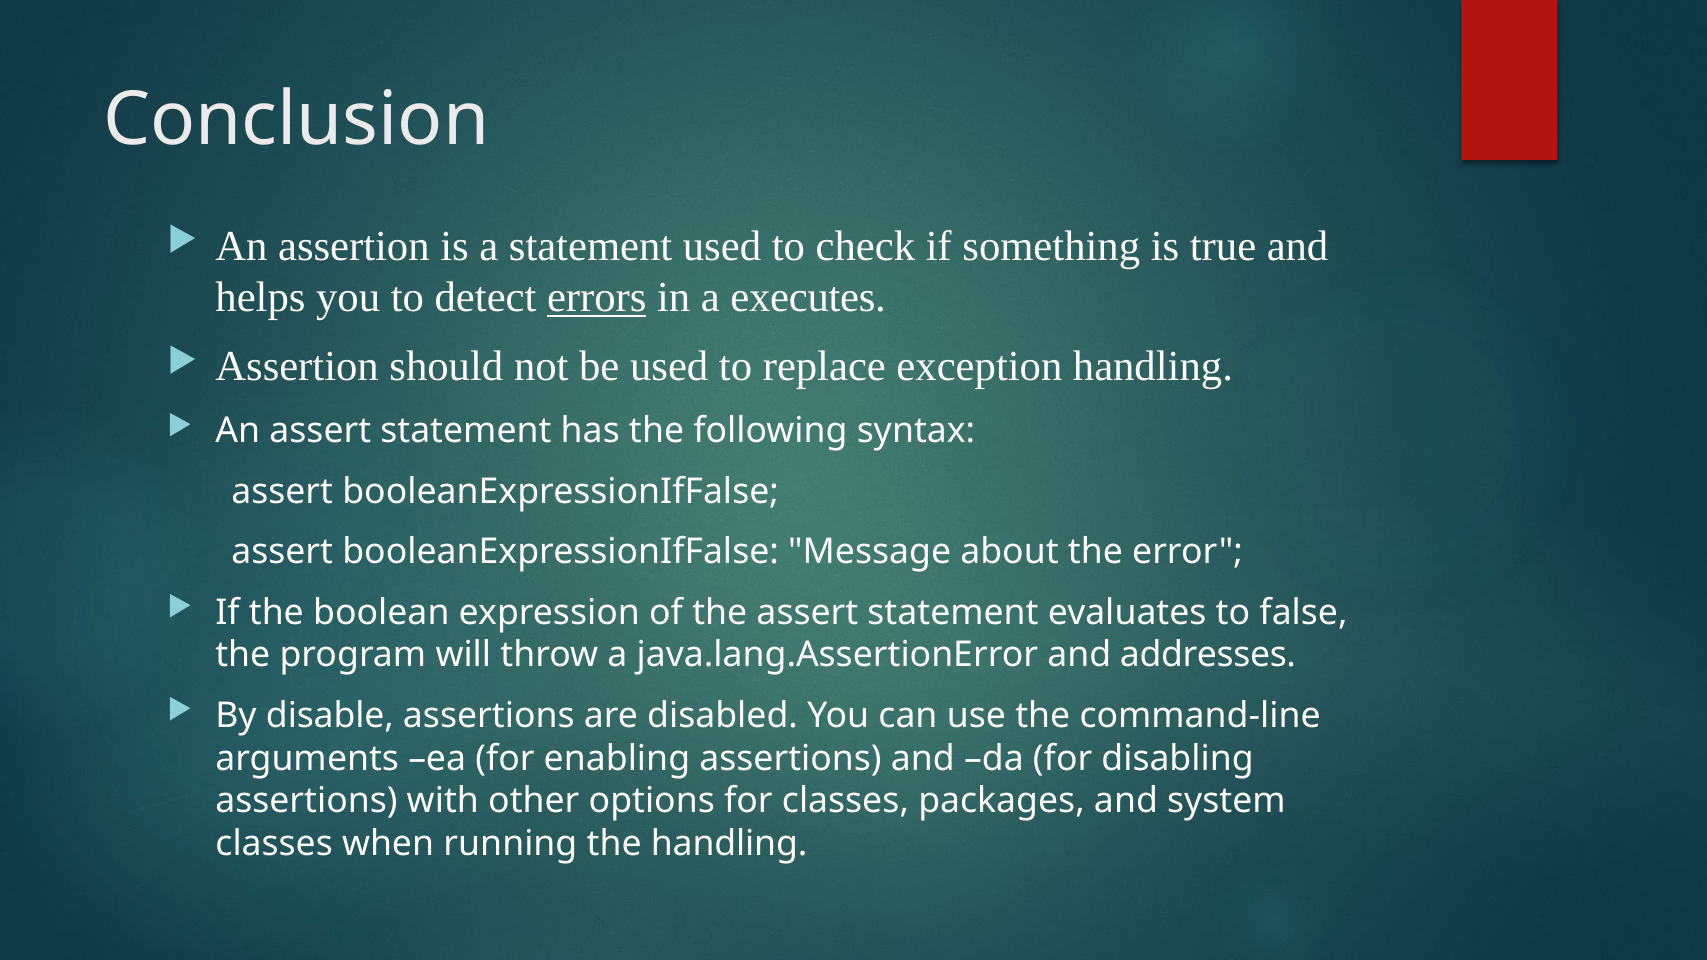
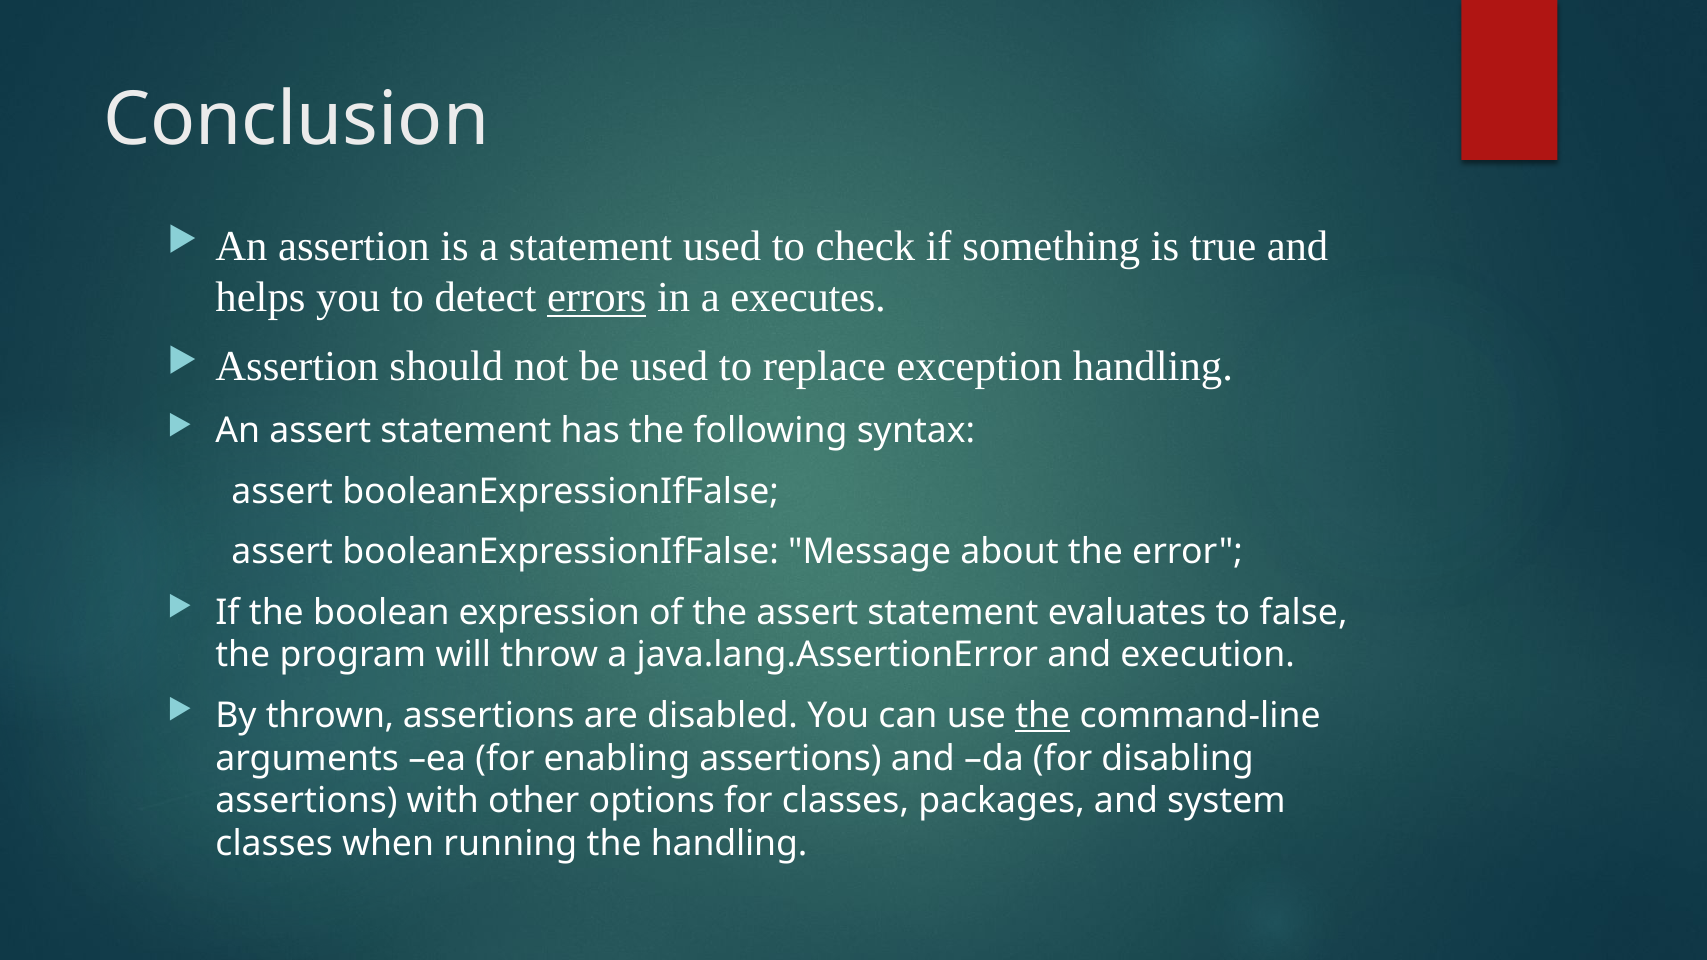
addresses: addresses -> execution (1208, 655)
disable: disable -> thrown (330, 716)
the underline: none -> present (1043, 716)
